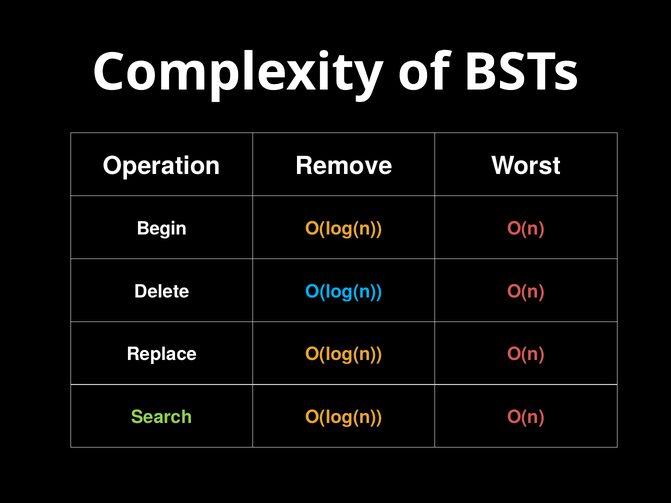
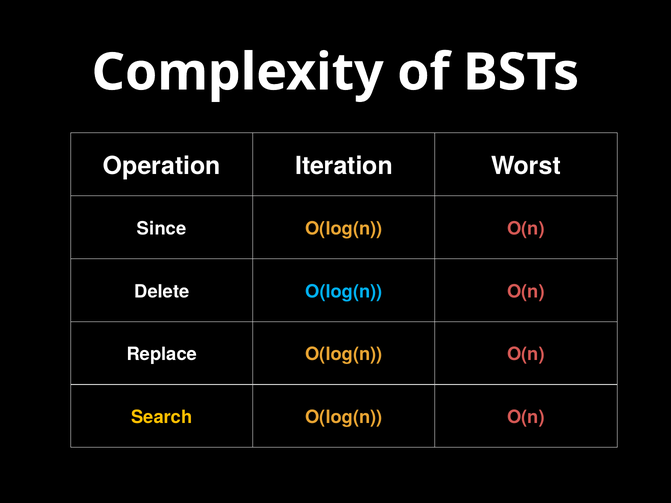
Remove: Remove -> Iteration (344, 166)
Begin: Begin -> Since (162, 229)
Search colour: light green -> yellow (162, 418)
